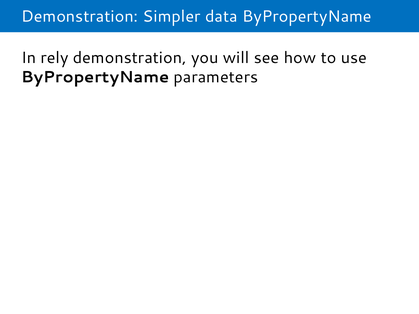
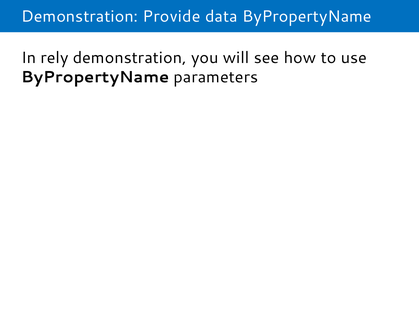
Simpler: Simpler -> Provide (172, 17)
